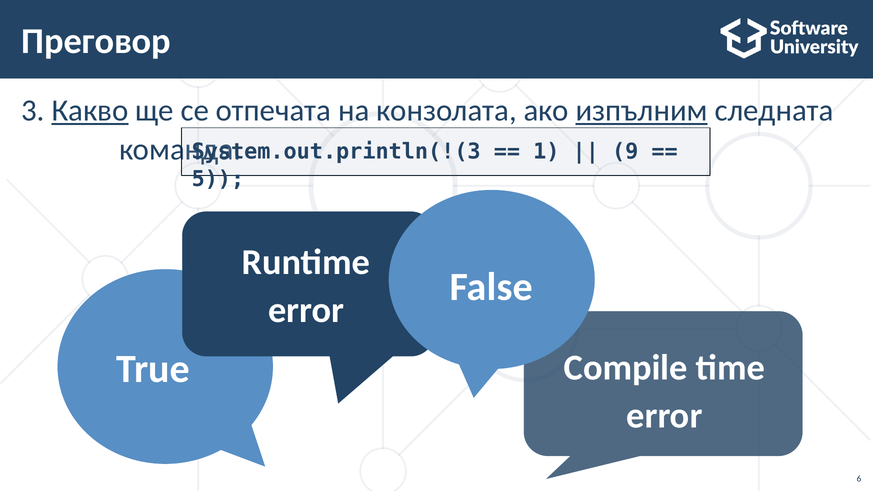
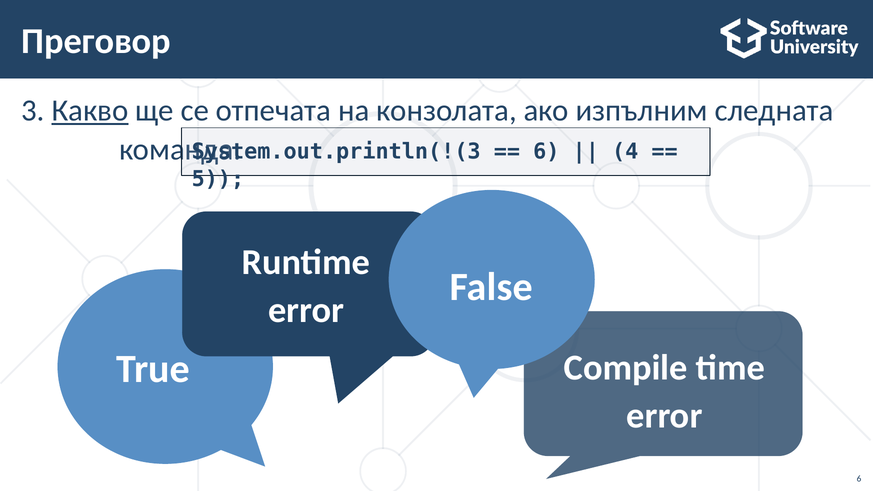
изпълним underline: present -> none (642, 111)
1: 1 -> 6 (546, 151)
9: 9 -> 4 (625, 151)
